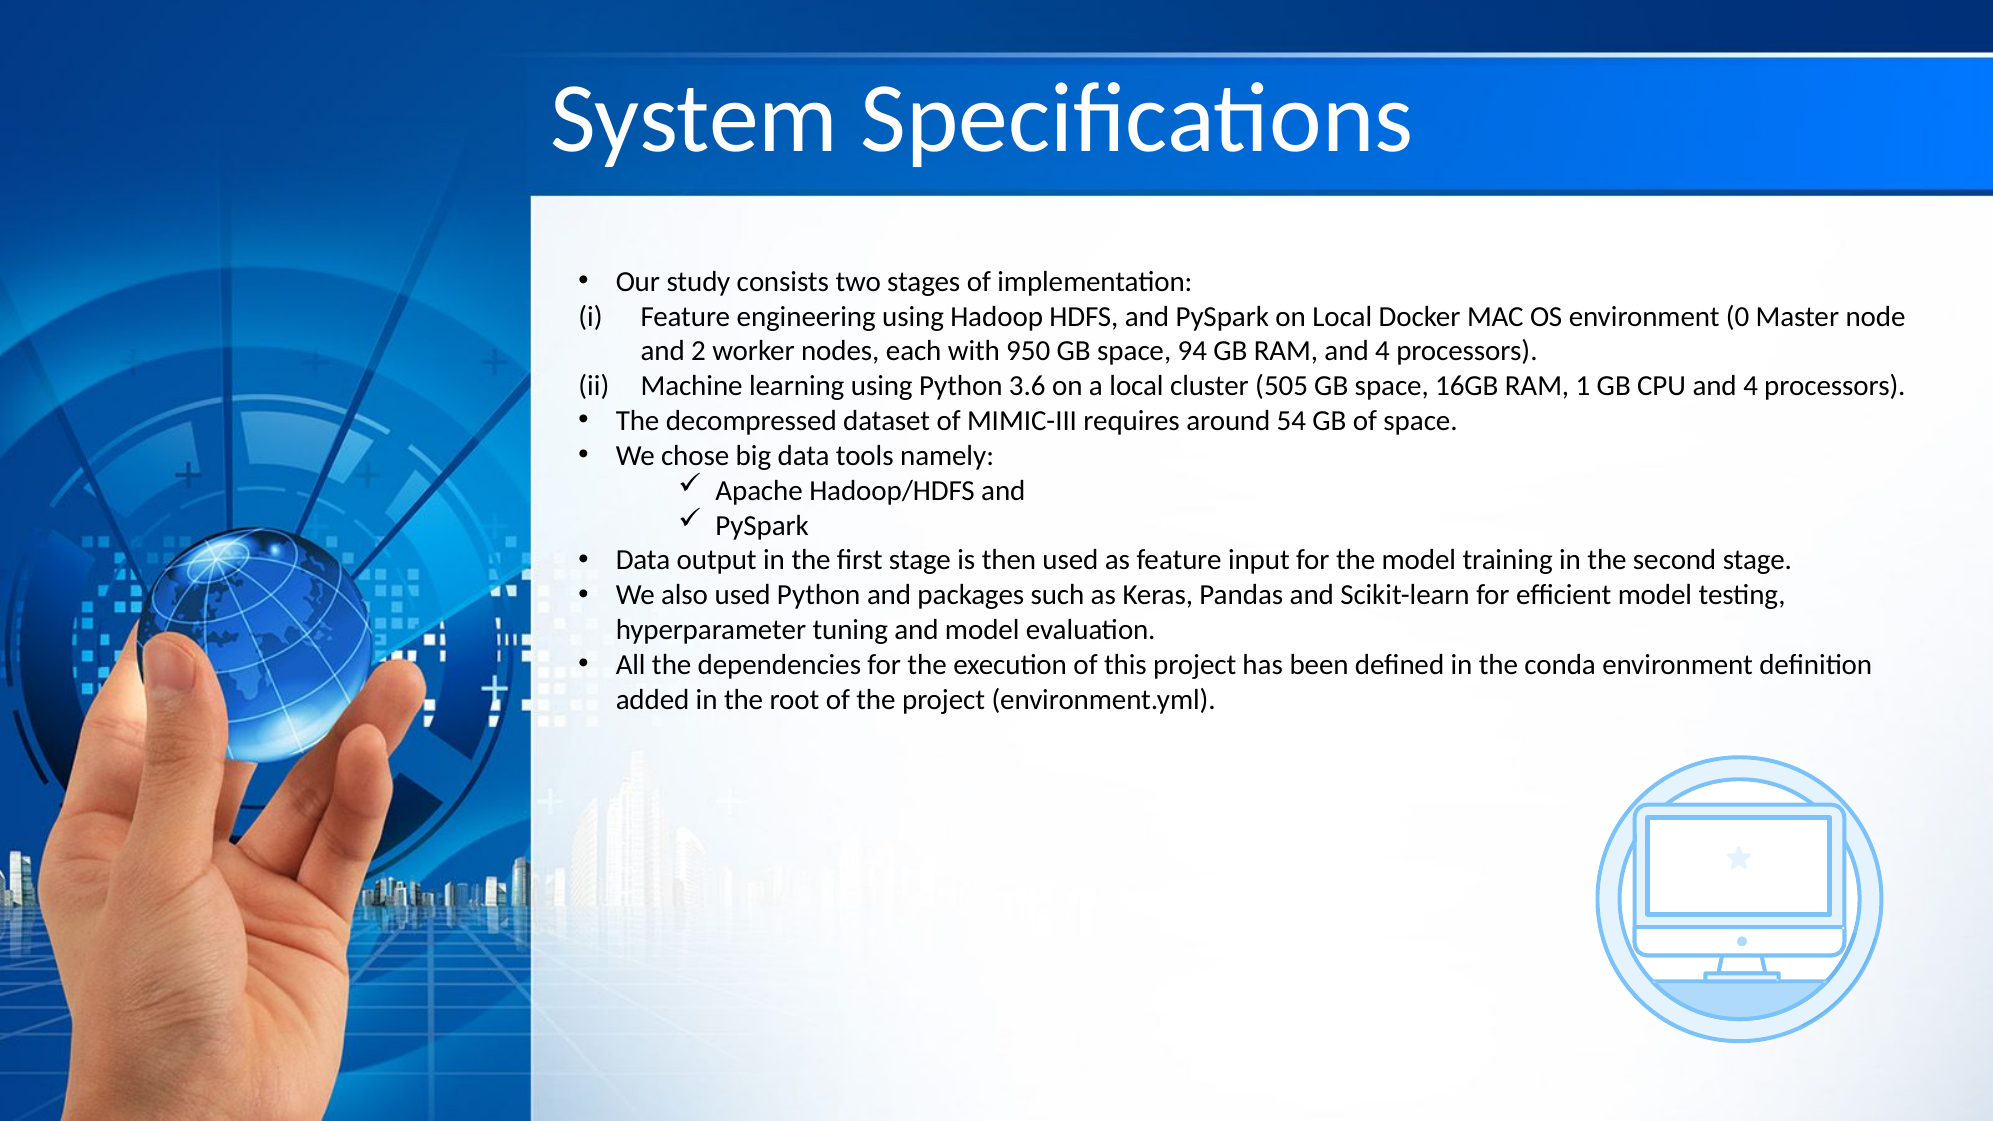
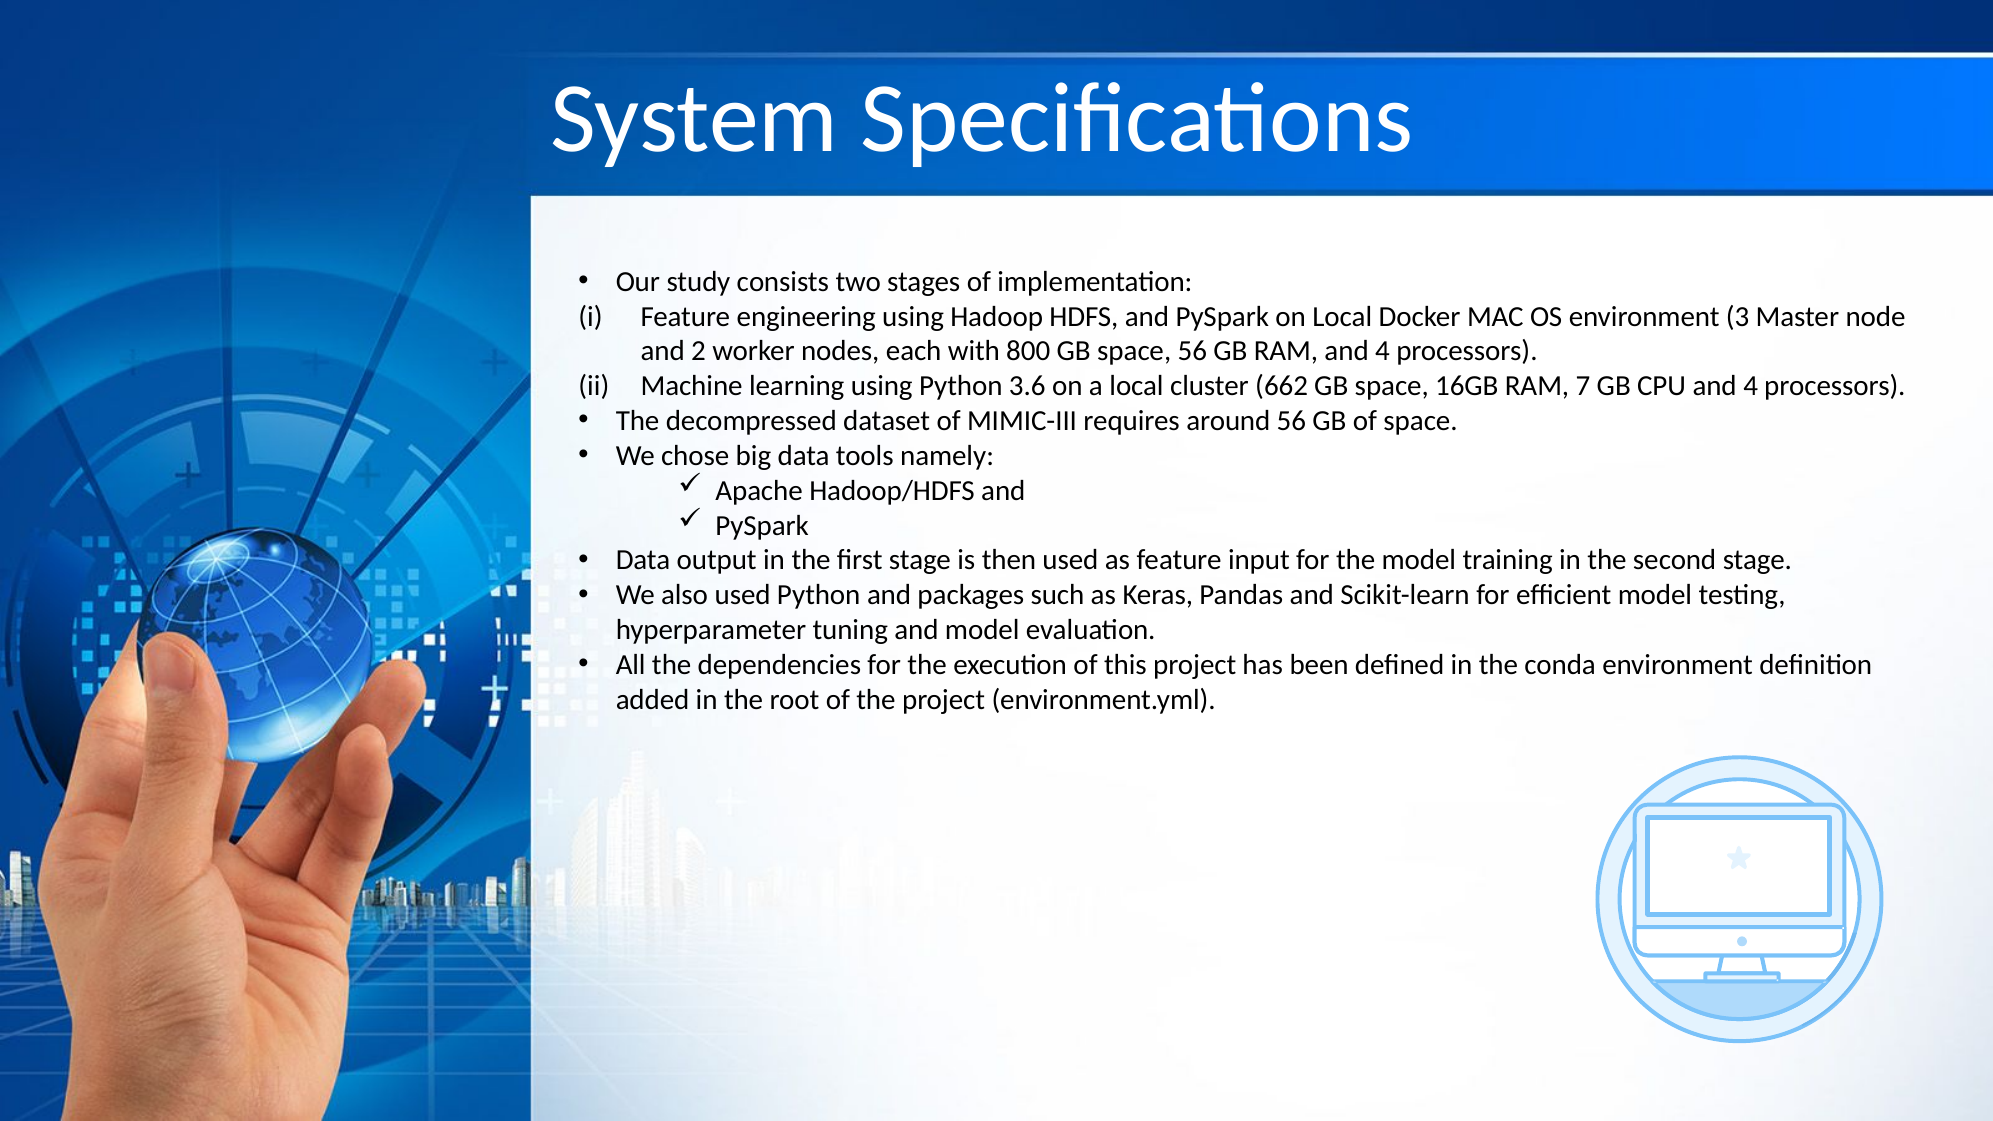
0: 0 -> 3 (1738, 317)
950: 950 -> 800 (1028, 351)
space 94: 94 -> 56 (1192, 351)
505: 505 -> 662 (1282, 386)
1: 1 -> 7 (1583, 386)
around 54: 54 -> 56 (1291, 421)
